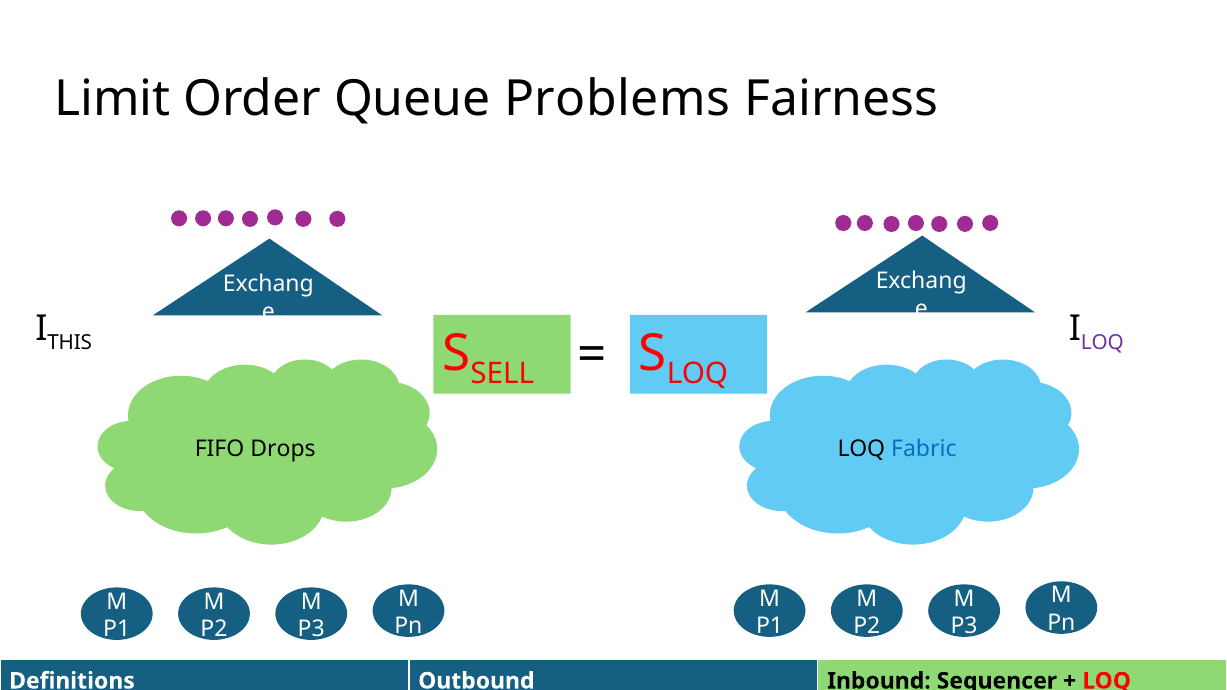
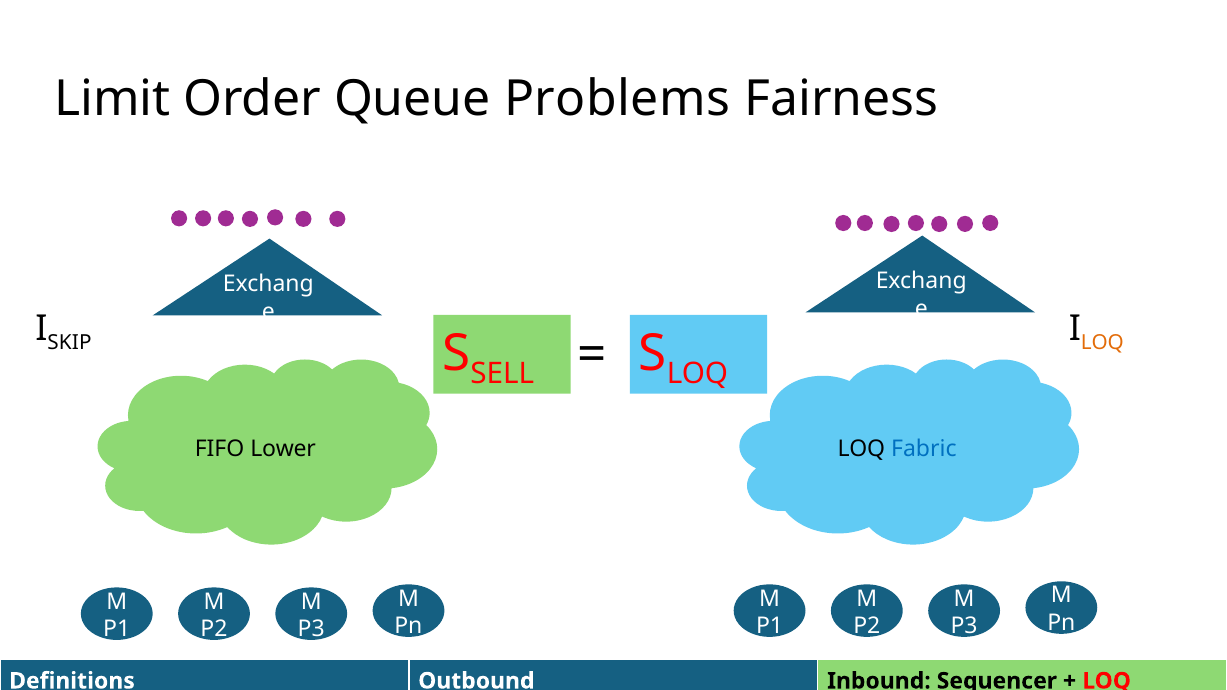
THIS: THIS -> SKIP (70, 343)
LOQ colour: purple -> orange (1102, 343)
Drops: Drops -> Lower (283, 449)
